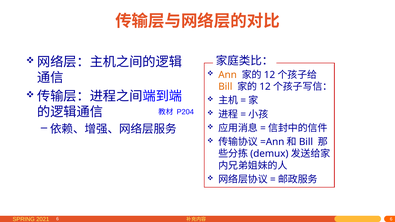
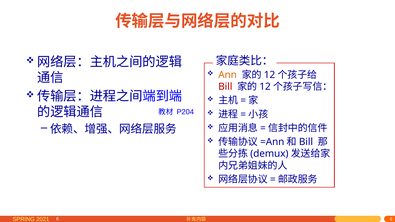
Bill colour: orange -> red (225, 87)
